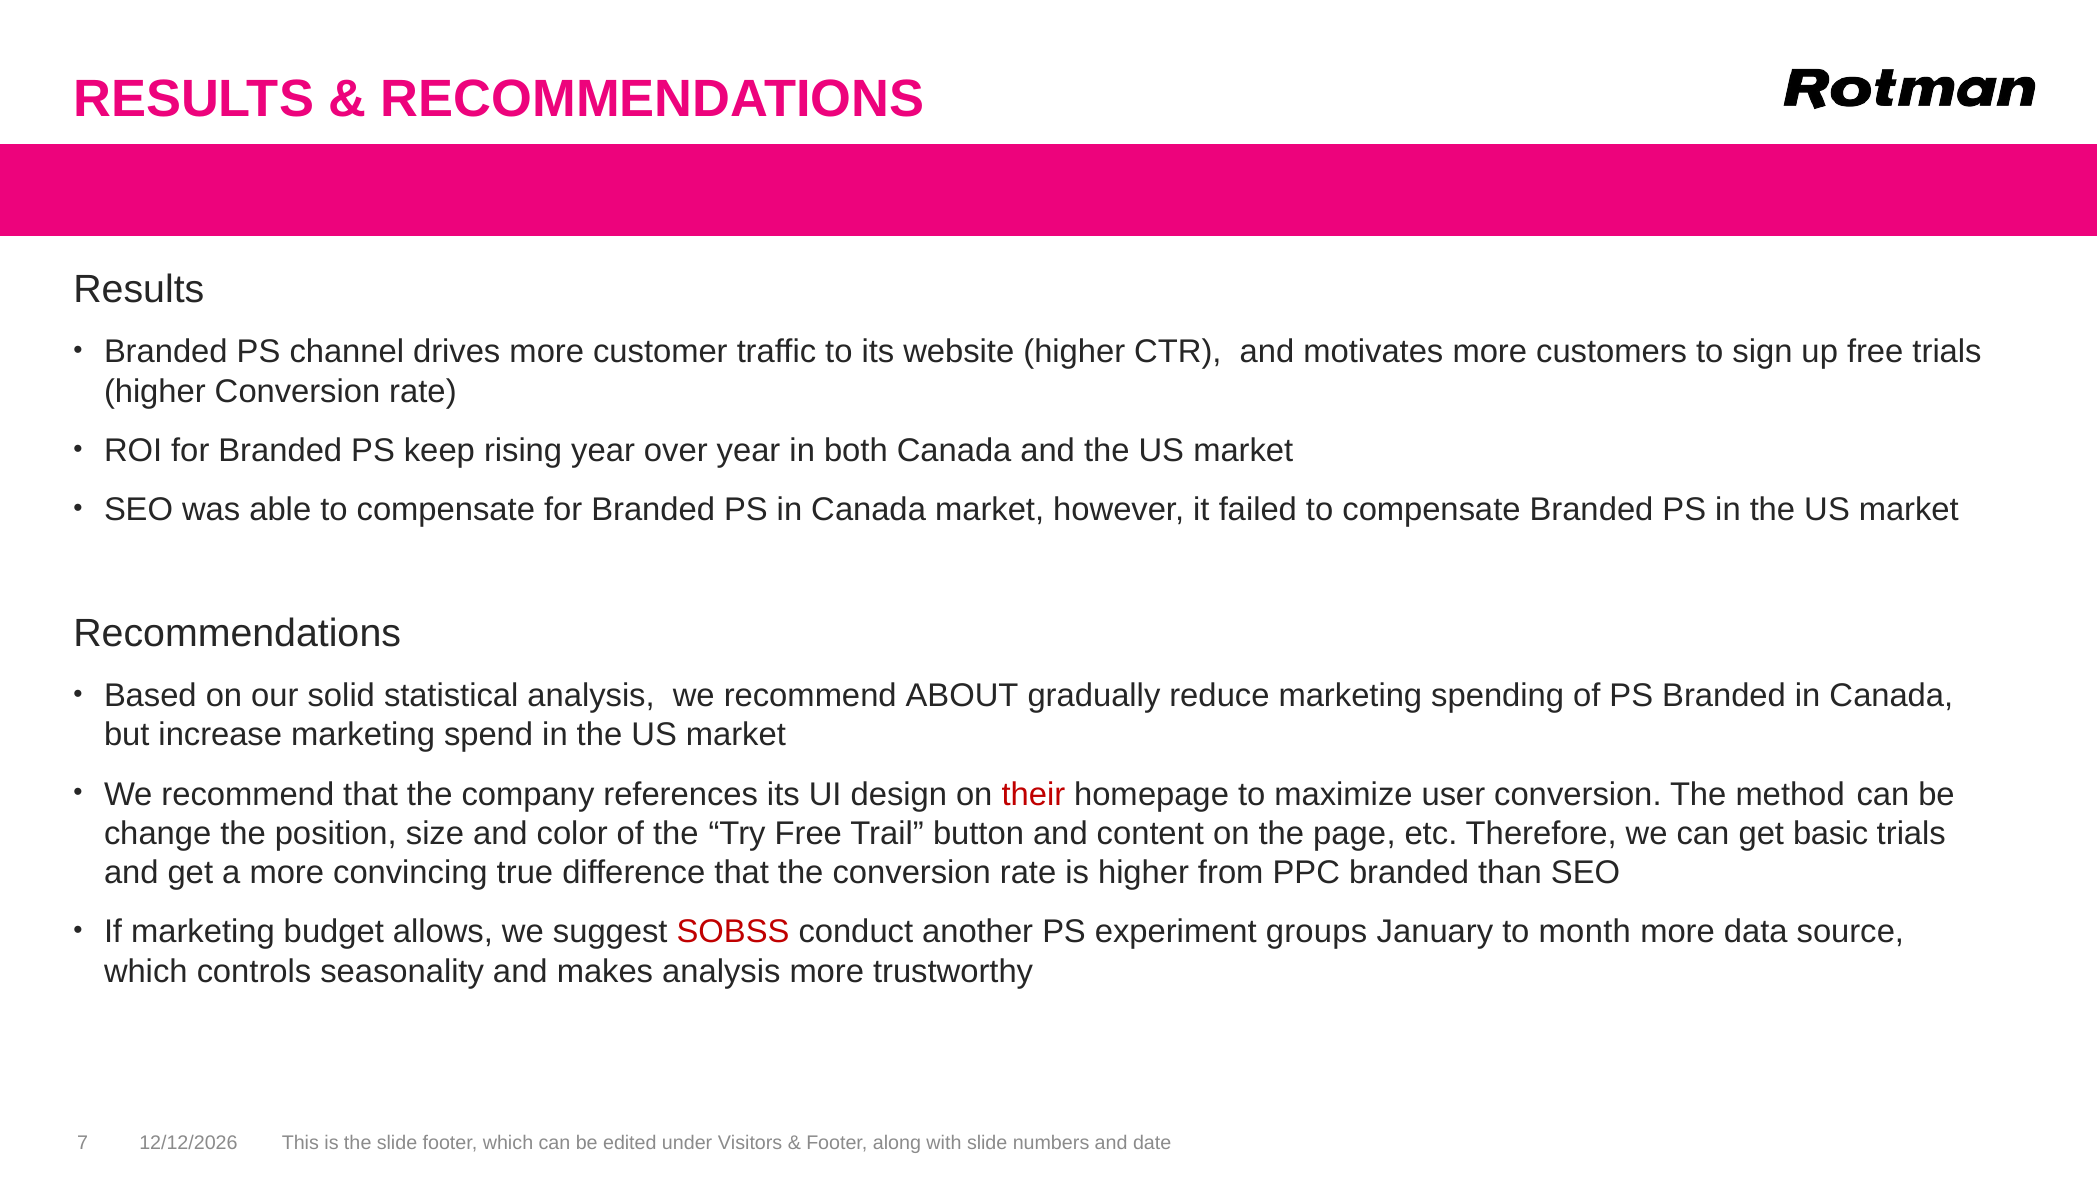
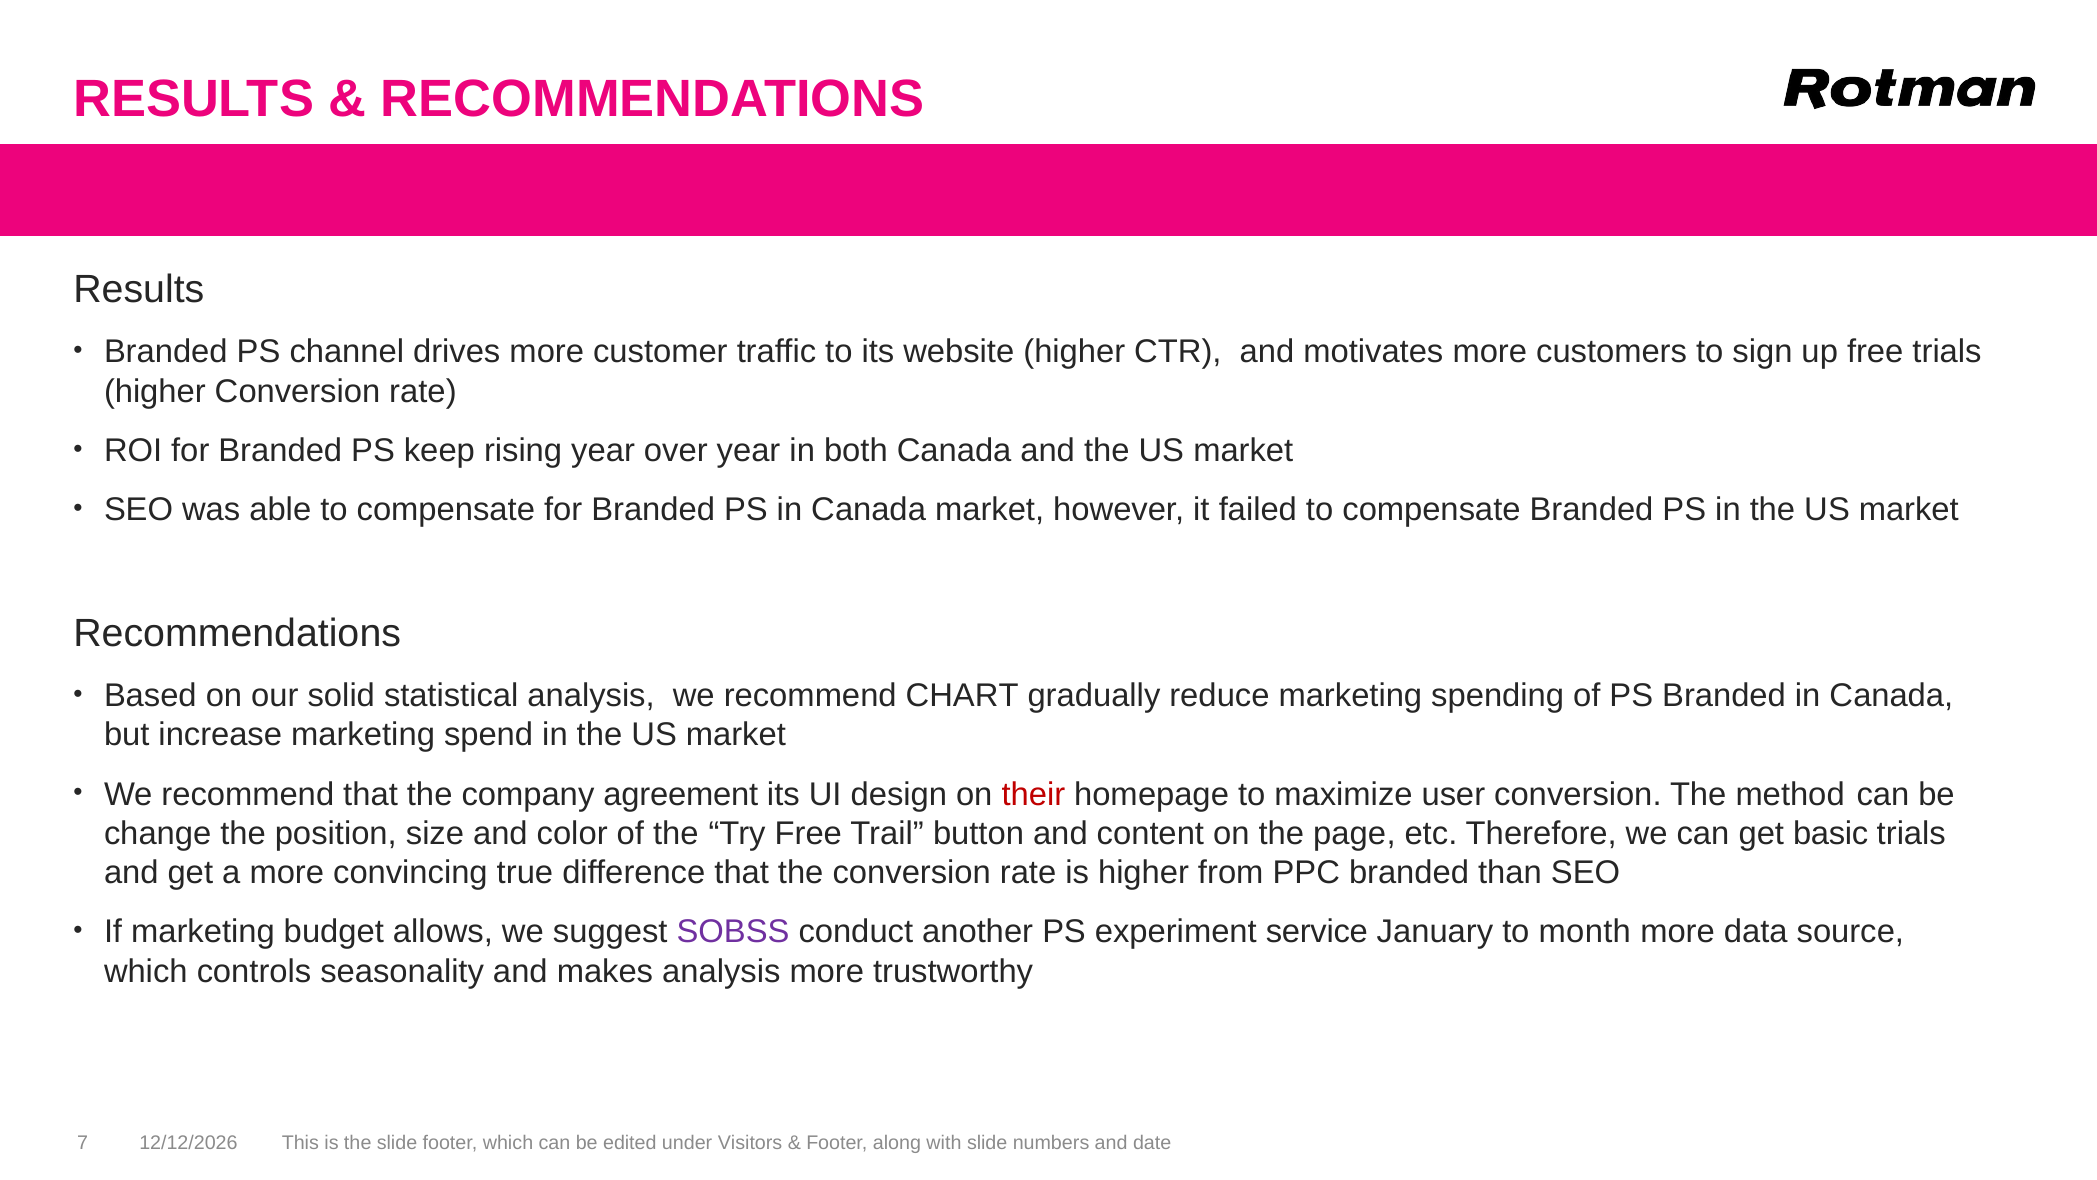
ABOUT: ABOUT -> CHART (962, 696)
references: references -> agreement (681, 794)
SOBSS colour: red -> purple (733, 932)
groups: groups -> service (1317, 932)
